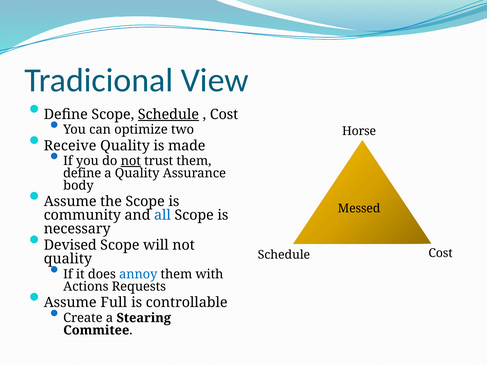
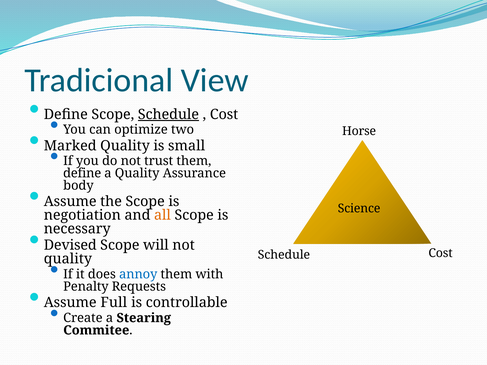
Receive: Receive -> Marked (70, 146)
made: made -> small (187, 146)
not underline: present -> none (131, 161)
Messed: Messed -> Science (359, 208)
community: community -> negotiation (82, 215)
all colour: blue -> orange (162, 215)
Actions: Actions -> Penalty (86, 287)
